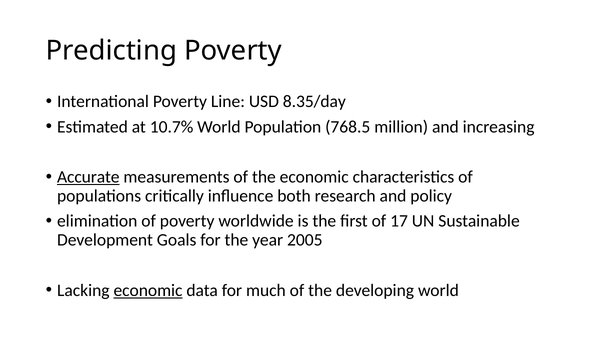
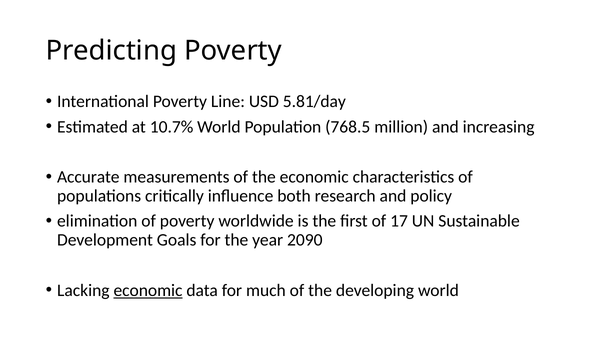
8.35/day: 8.35/day -> 5.81/day (314, 102)
Accurate underline: present -> none (88, 177)
2005: 2005 -> 2090 (305, 240)
